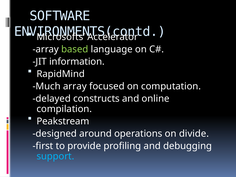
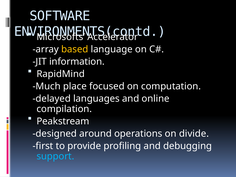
based colour: light green -> yellow (75, 49)
Much array: array -> place (75, 86)
constructs: constructs -> languages (96, 99)
